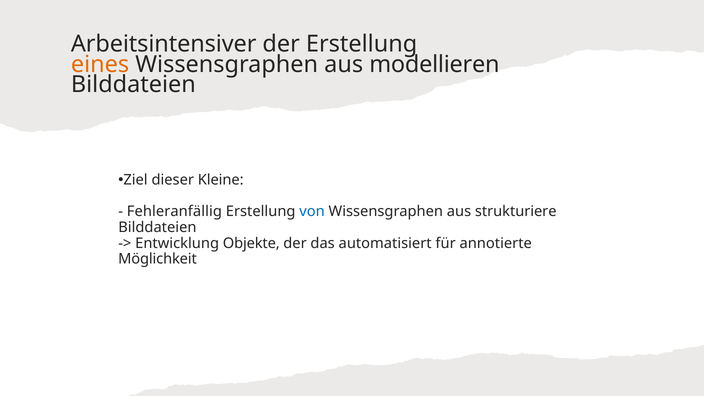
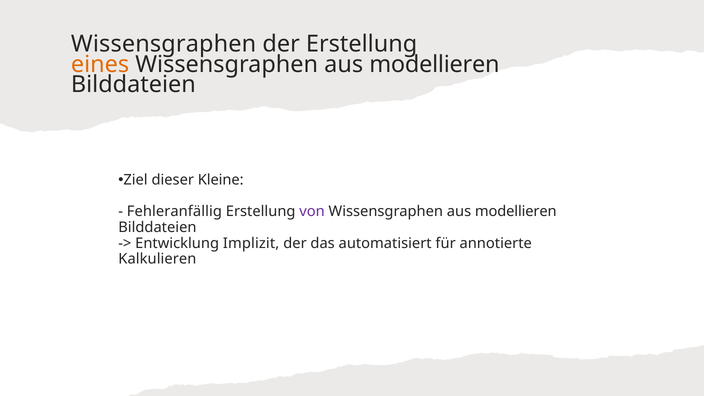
Arbeitsintensiver: Arbeitsintensiver -> Wissensgraphen (164, 44)
von colour: blue -> purple (312, 212)
strukturiere: strukturiere -> modellieren (516, 212)
Objekte: Objekte -> Implizit (251, 243)
Möglichkeit: Möglichkeit -> Kalkulieren (157, 259)
